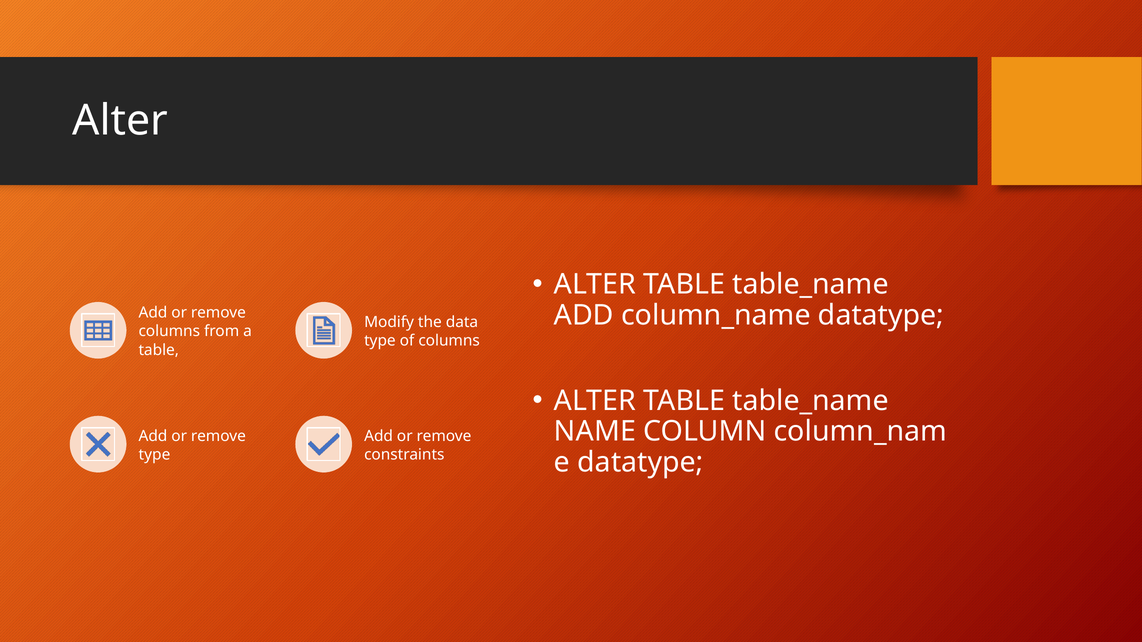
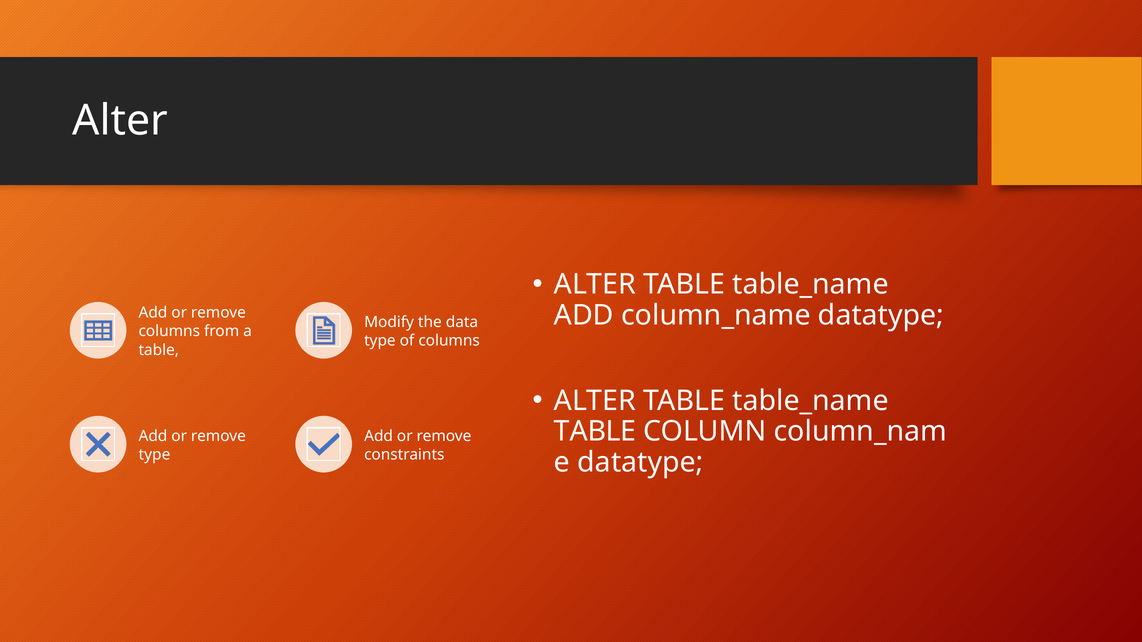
NAME: NAME -> TABLE (595, 432)
